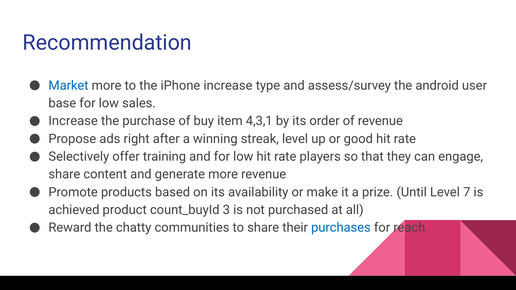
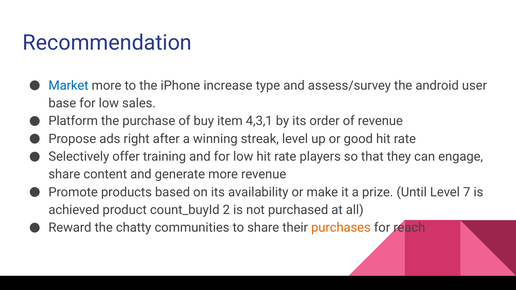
Increase: Increase -> Platform (73, 121)
3: 3 -> 2 (226, 210)
purchases colour: blue -> orange (341, 228)
